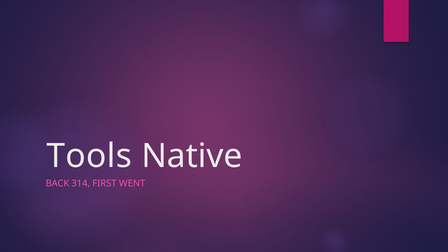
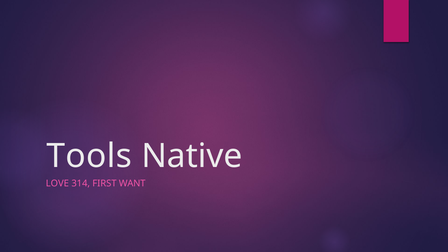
BACK: BACK -> LOVE (57, 183)
WENT: WENT -> WANT (132, 183)
